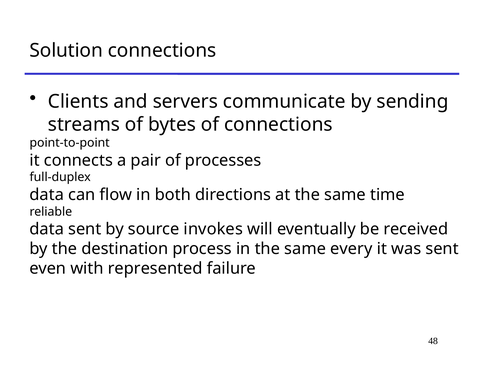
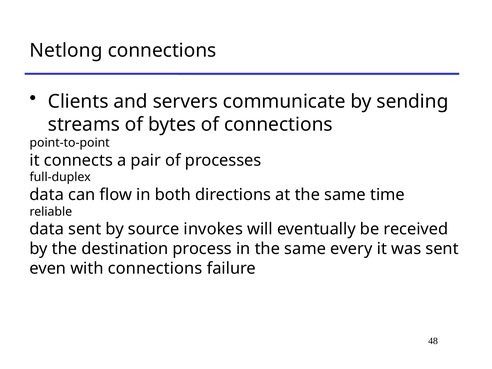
Solution: Solution -> Netlong (66, 51)
with represented: represented -> connections (155, 268)
